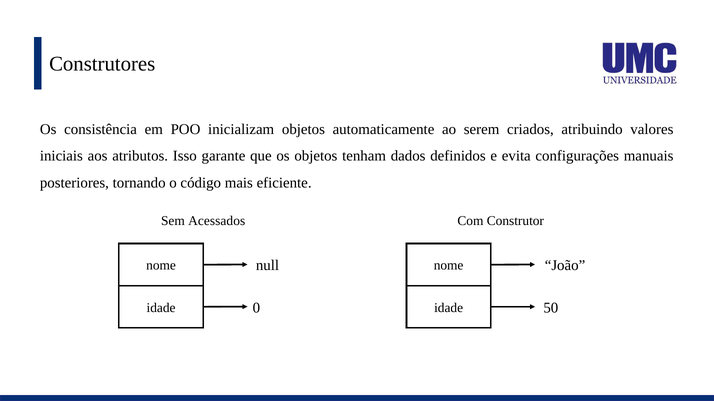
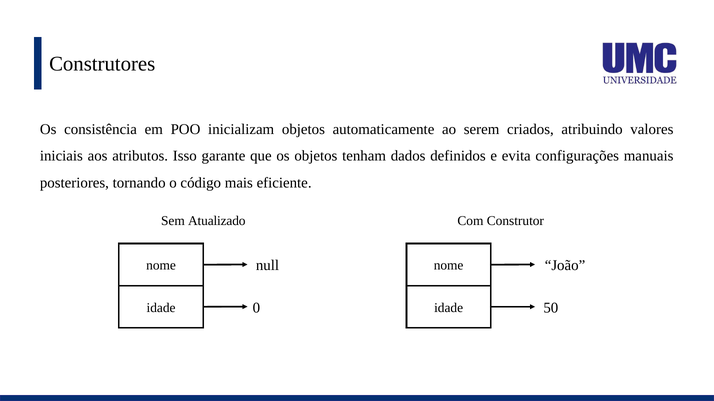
Acessados: Acessados -> Atualizado (217, 221)
